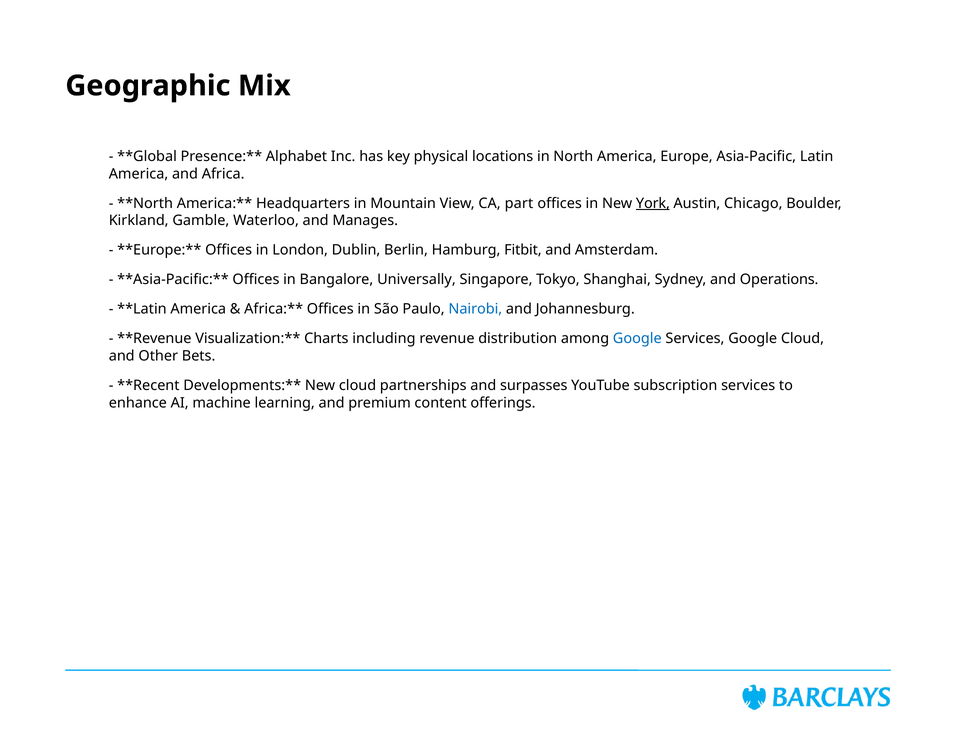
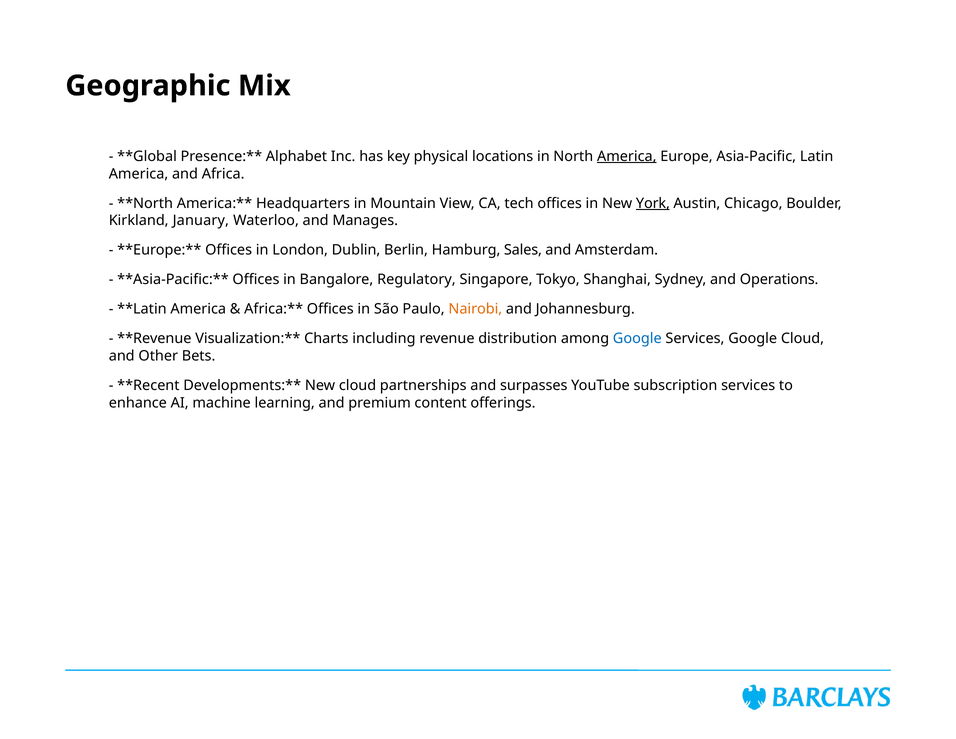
America underline: none -> present (627, 156)
part: part -> tech (519, 203)
Gamble: Gamble -> January (201, 221)
Fitbit: Fitbit -> Sales (523, 250)
Universally: Universally -> Regulatory (416, 279)
Nairobi colour: blue -> orange (475, 309)
